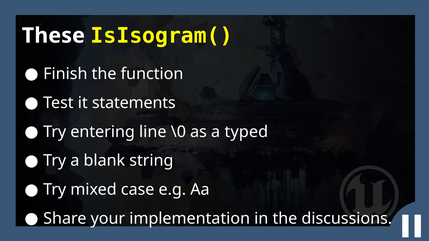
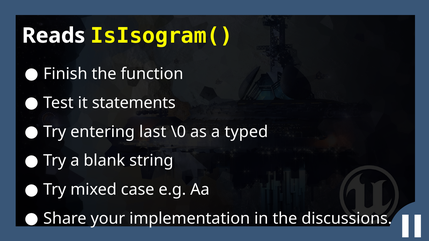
These: These -> Reads (53, 36)
line: line -> last (153, 132)
